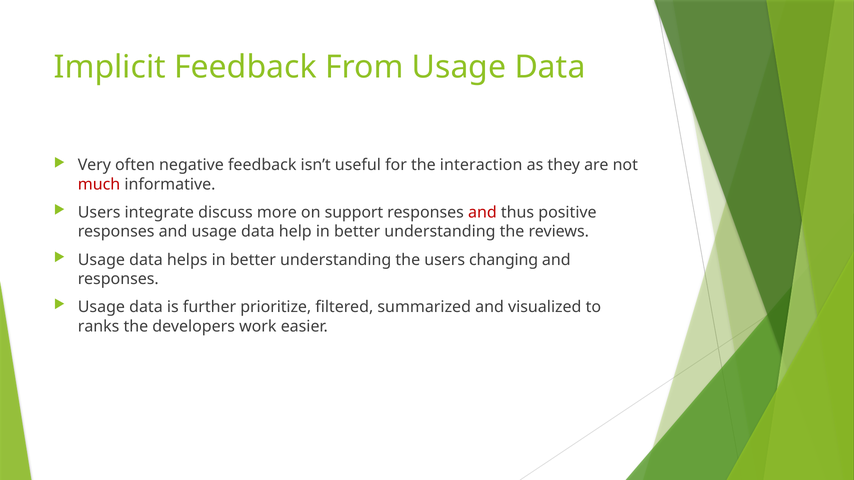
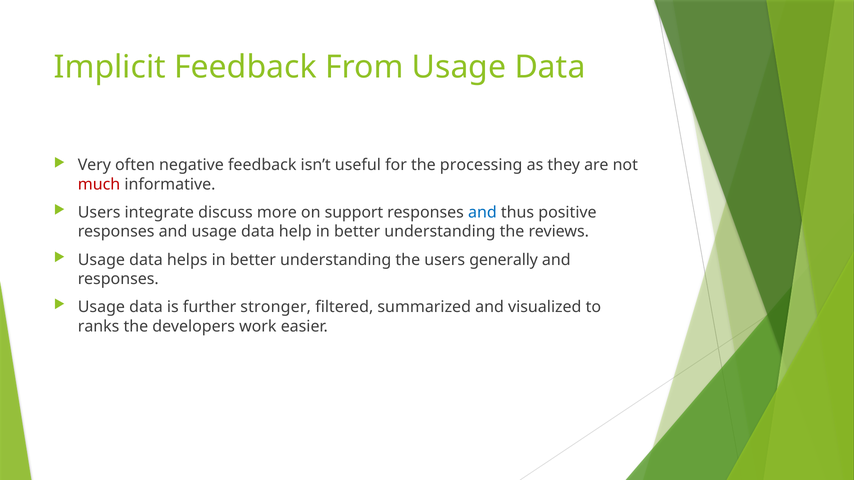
interaction: interaction -> processing (481, 165)
and colour: red -> blue (482, 213)
changing: changing -> generally (504, 260)
prioritize: prioritize -> stronger (276, 307)
